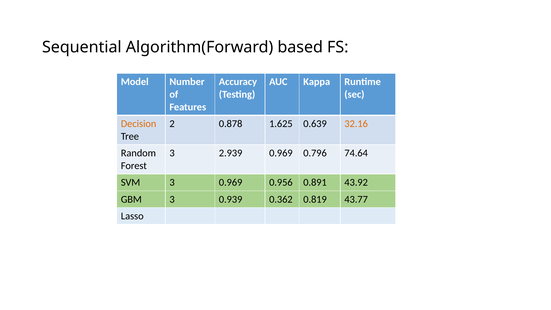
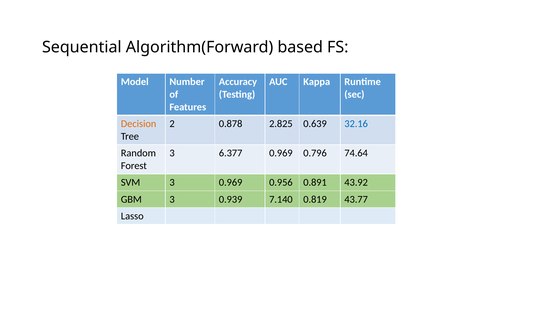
1.625: 1.625 -> 2.825 (281, 124)
32.16 colour: orange -> blue (356, 124)
2.939: 2.939 -> 6.377 (231, 153)
0.362: 0.362 -> 7.140 (281, 199)
